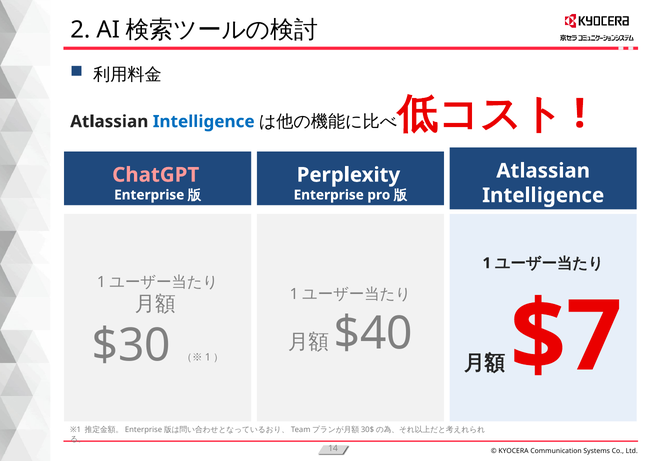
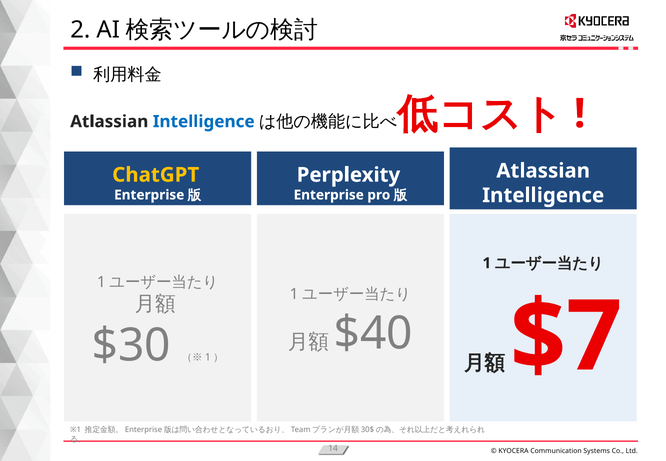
ChatGPT colour: pink -> yellow (156, 175)
